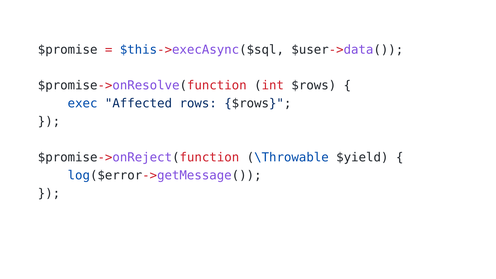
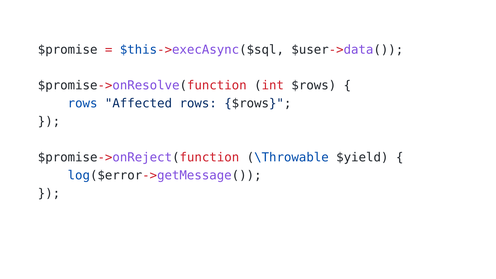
exec: exec -> rows (83, 104)
